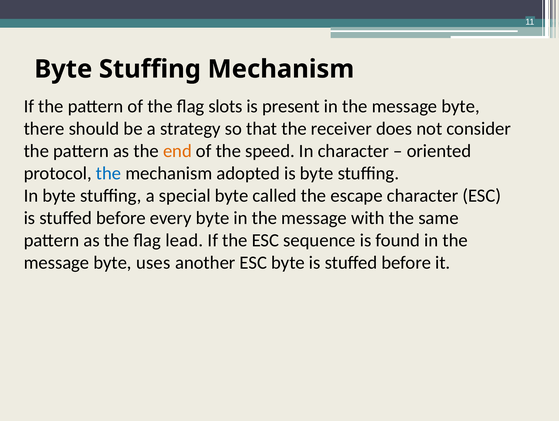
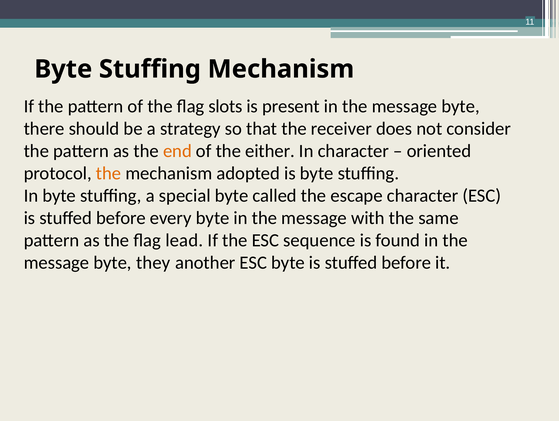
speed: speed -> either (270, 151)
the colour: blue -> orange (109, 173)
uses: uses -> they (153, 263)
